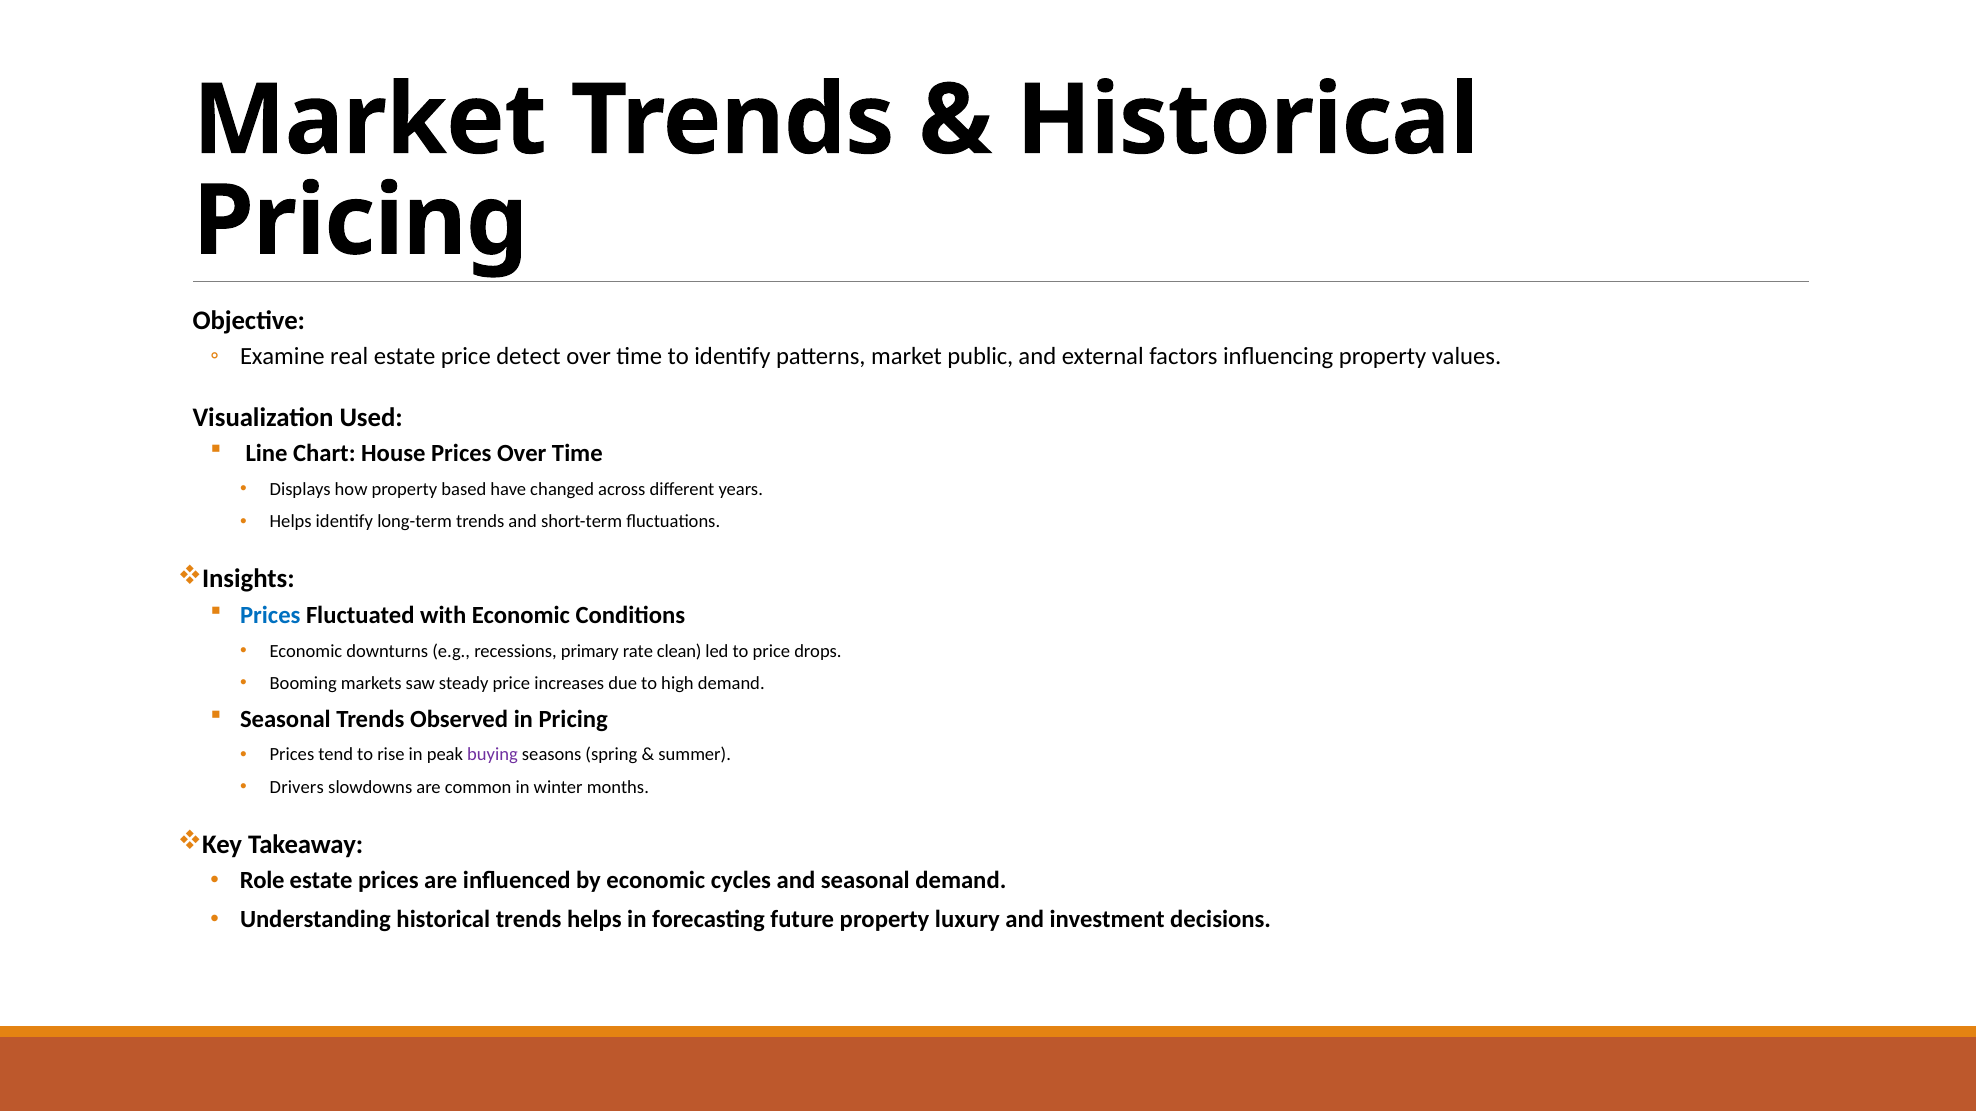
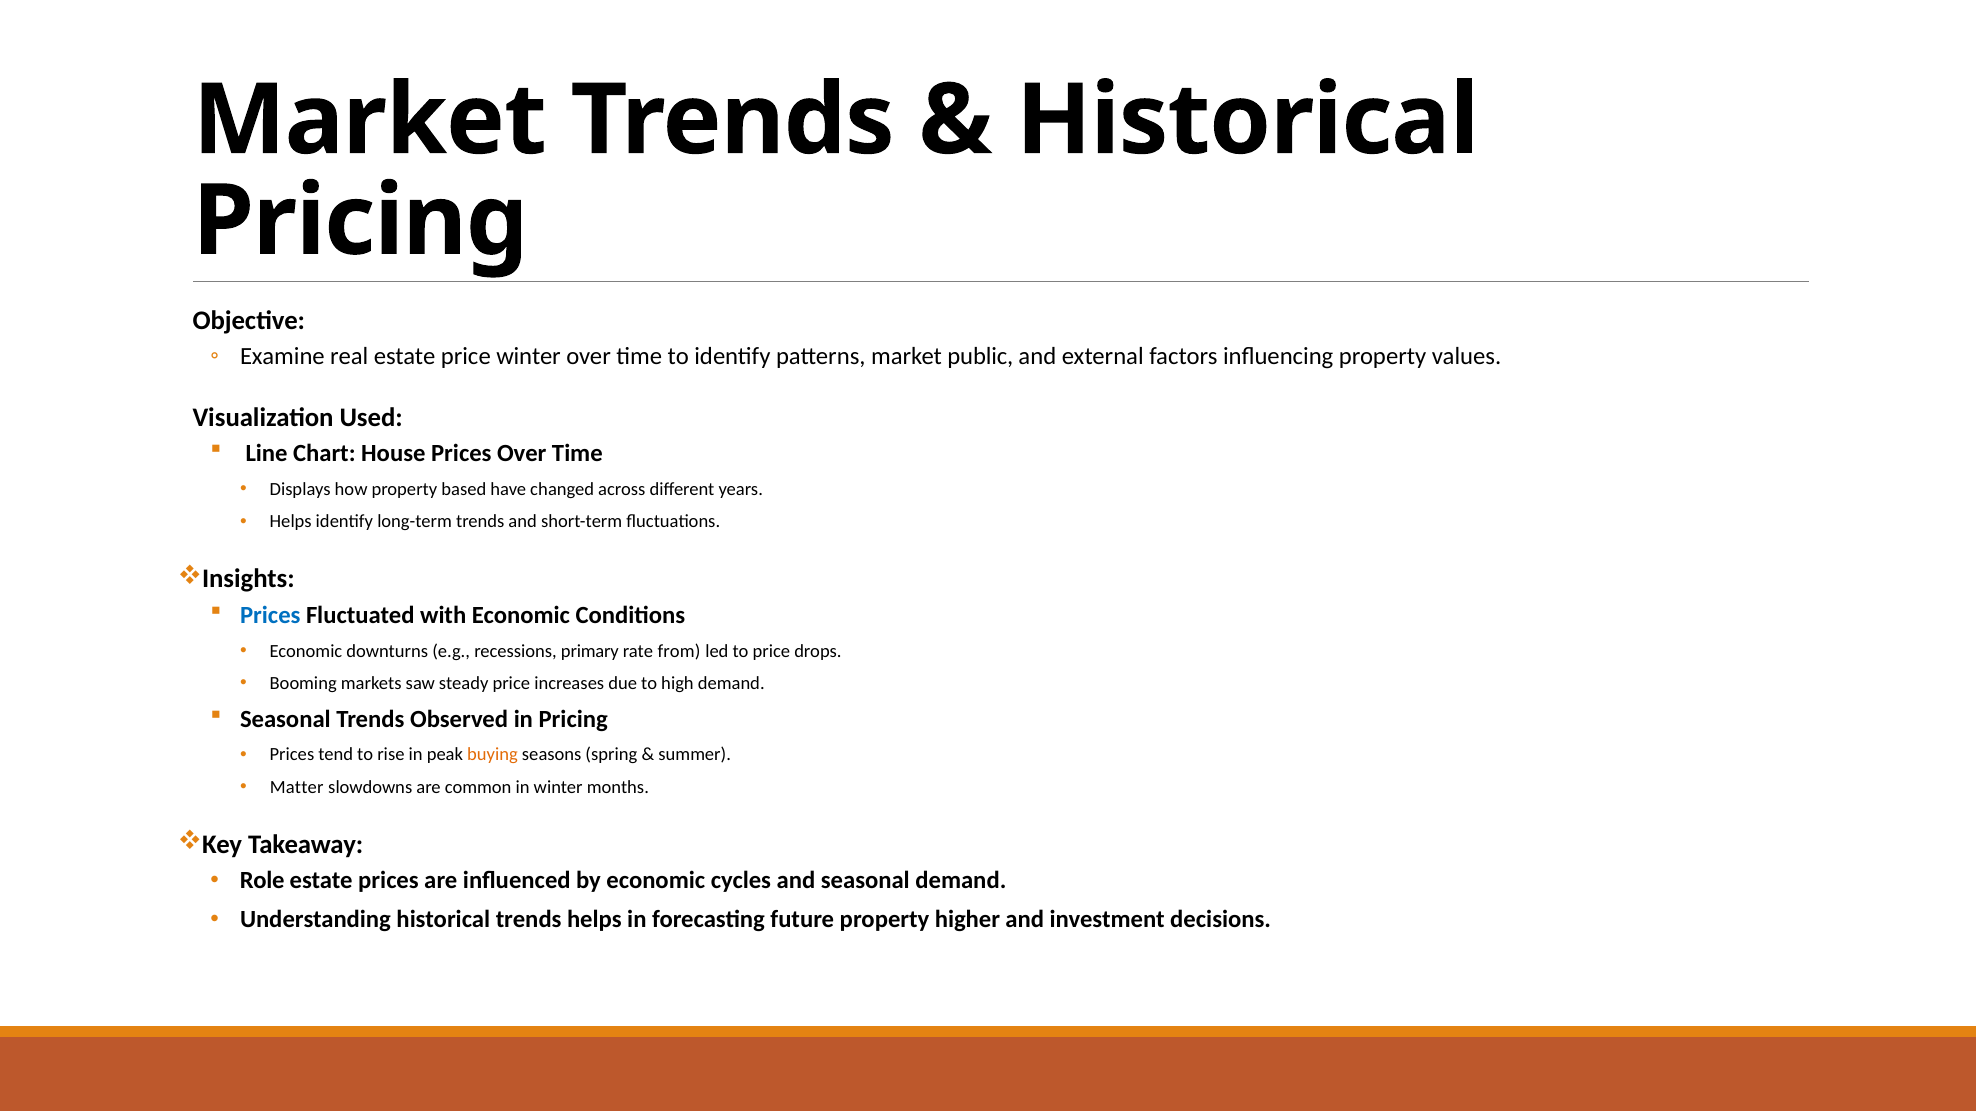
price detect: detect -> winter (529, 357)
clean: clean -> from (679, 651)
buying colour: purple -> orange (492, 755)
Drivers: Drivers -> Matter (297, 788)
luxury: luxury -> higher (967, 920)
